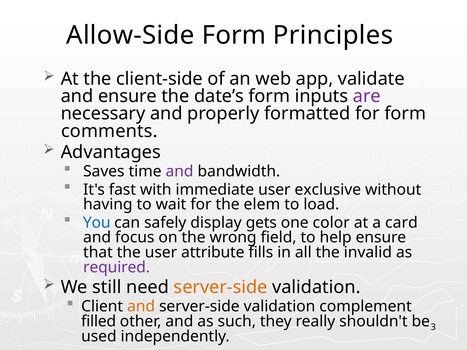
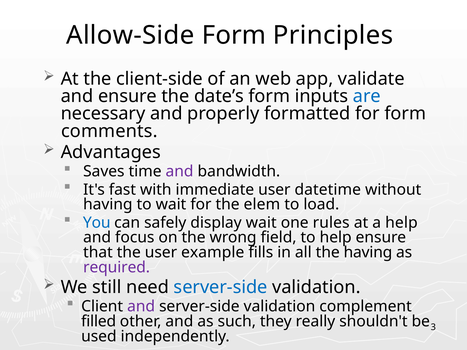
are colour: purple -> blue (367, 96)
exclusive: exclusive -> datetime (328, 190)
display gets: gets -> wait (261, 223)
color: color -> rules (331, 223)
a card: card -> help (401, 223)
attribute: attribute -> example (213, 253)
the invalid: invalid -> having (368, 253)
server-side colour: orange -> blue (221, 287)
and colour: orange -> purple (141, 307)
